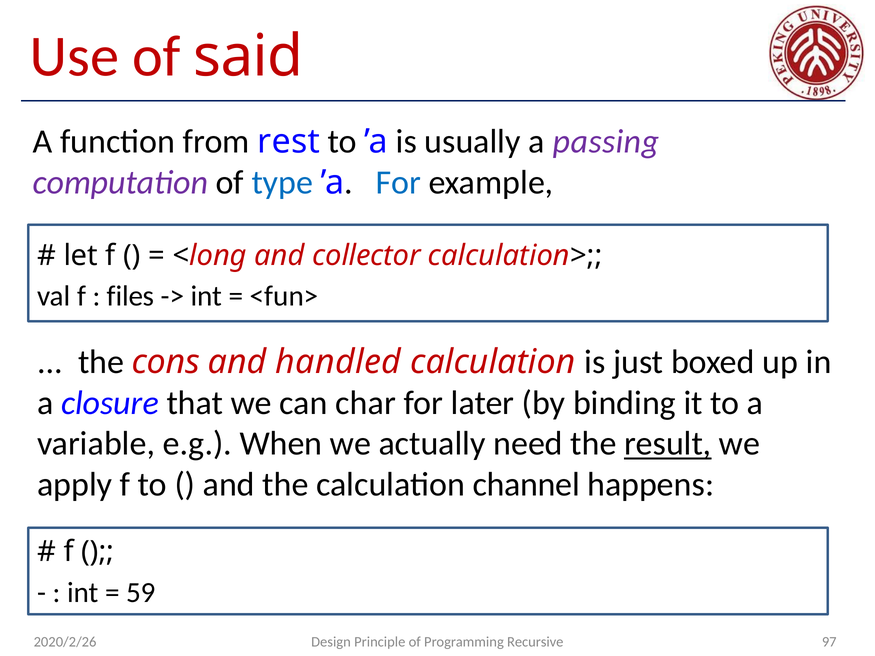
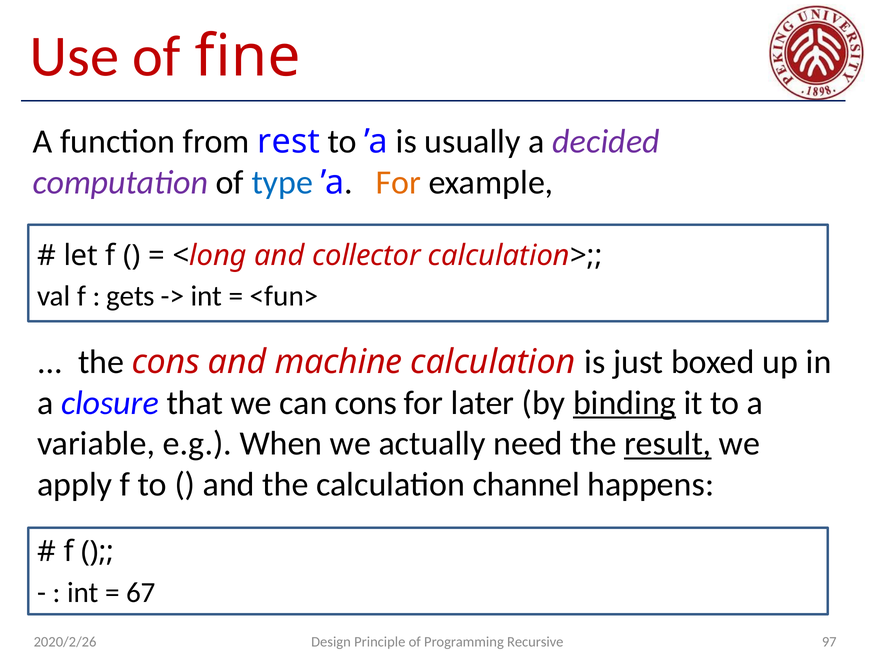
said: said -> fine (248, 56)
passing: passing -> decided (606, 142)
For colour: blue -> orange (398, 182)
files: files -> gets (131, 296)
handled: handled -> machine (339, 362)
can char: char -> cons (366, 403)
binding underline: none -> present (624, 403)
59: 59 -> 67 (141, 593)
